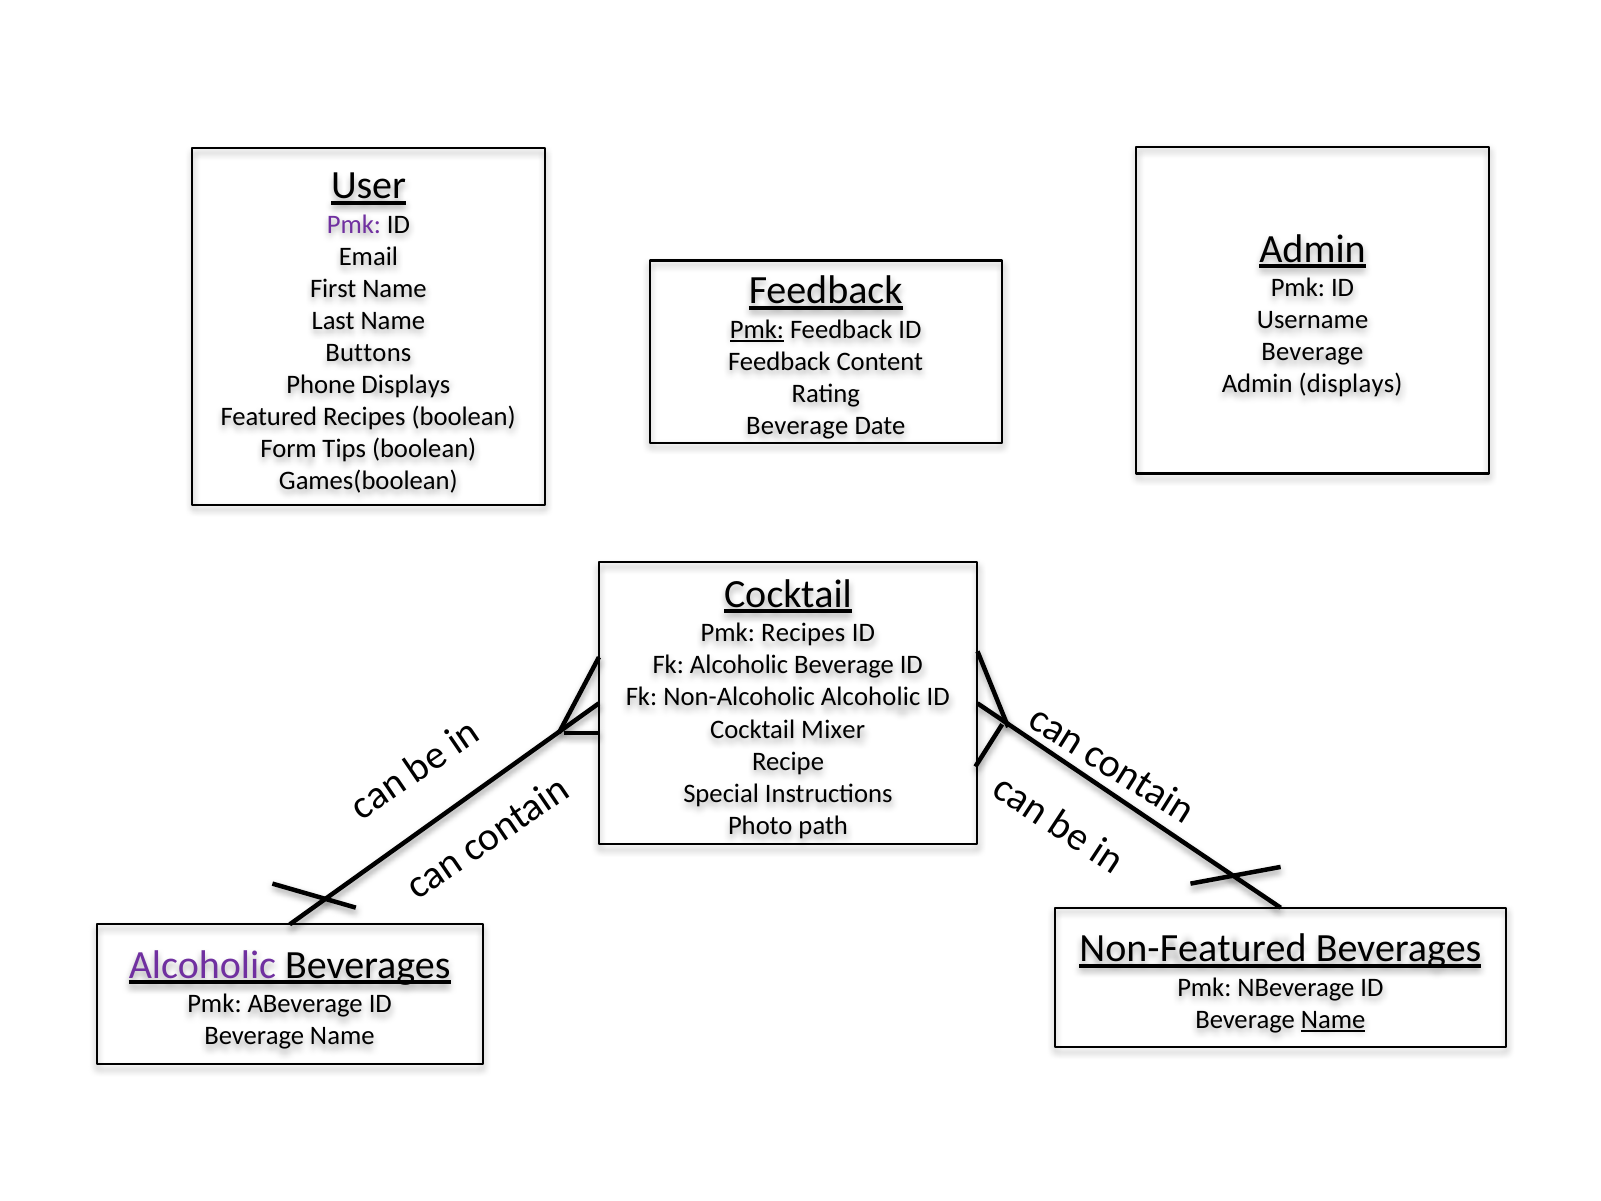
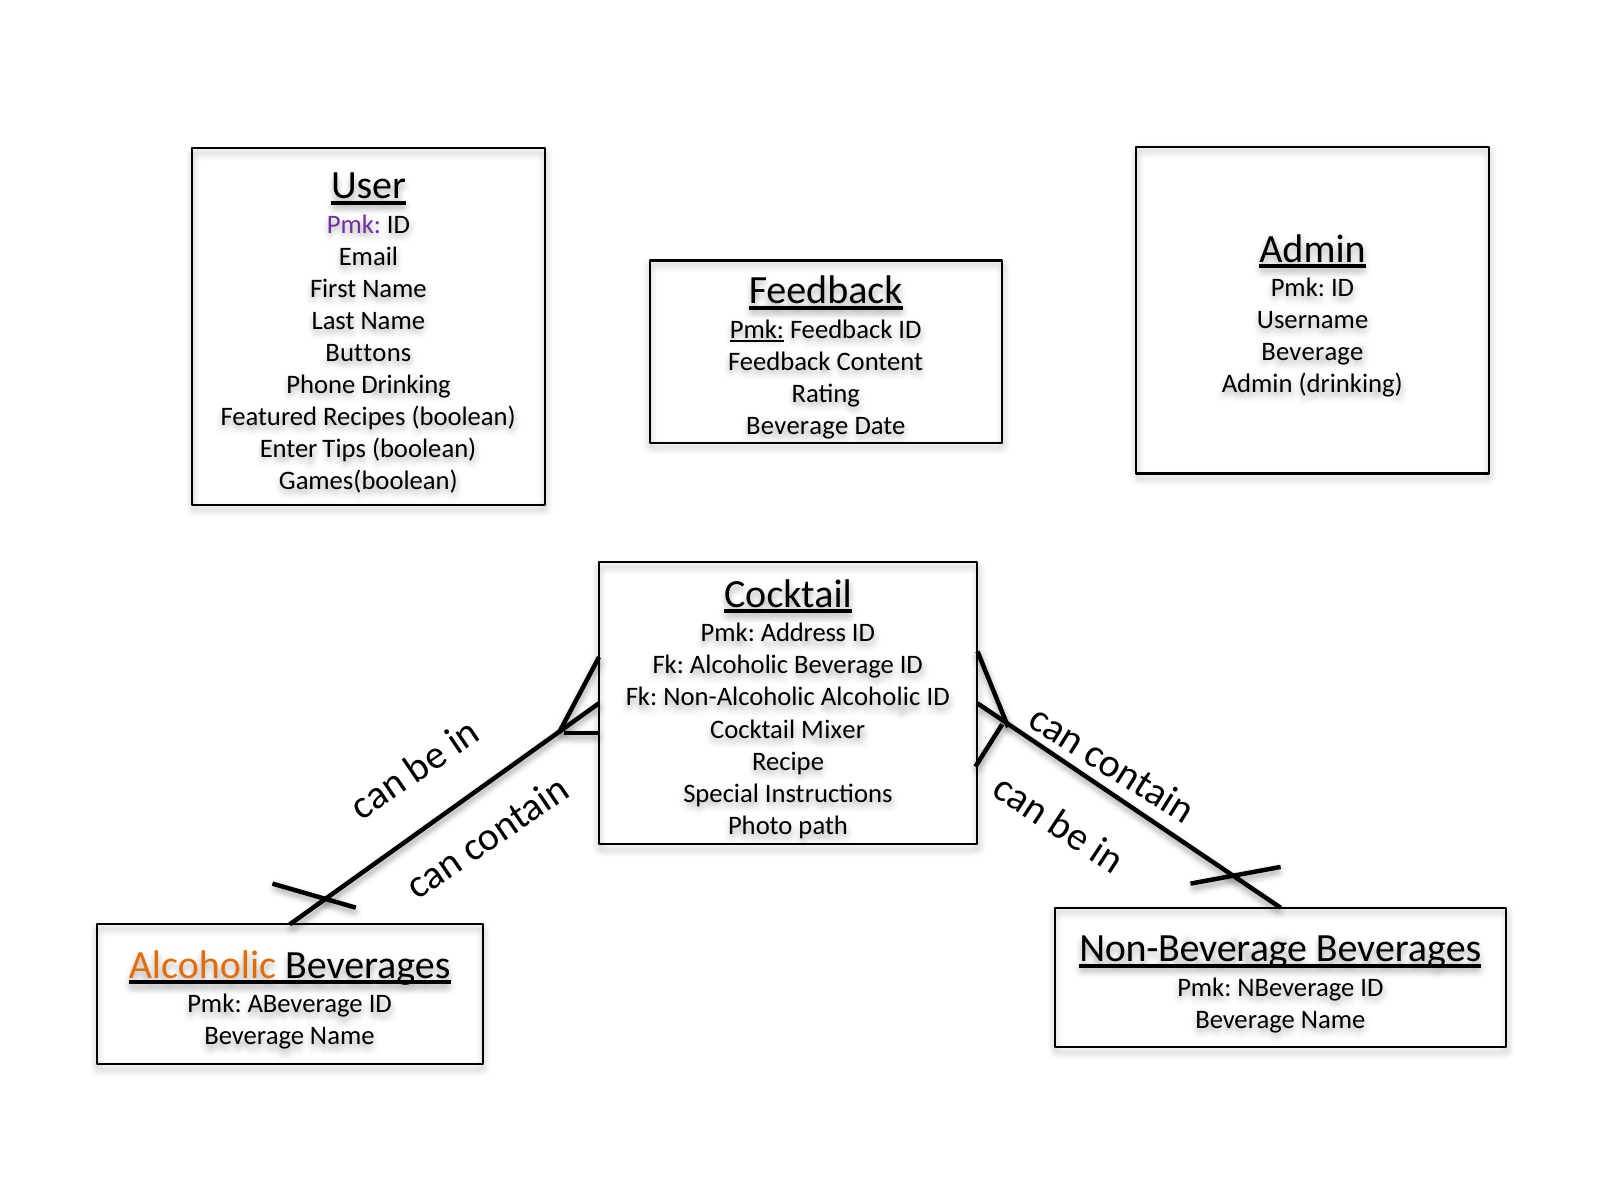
Admin displays: displays -> drinking (1351, 384)
Phone Displays: Displays -> Drinking (406, 384)
Form: Form -> Enter (289, 448)
Pmk Recipes: Recipes -> Address (803, 633)
Non-Featured: Non-Featured -> Non-Beverage (1193, 948)
Alcoholic colour: purple -> orange (202, 965)
Name underline: present -> none (1333, 1019)
